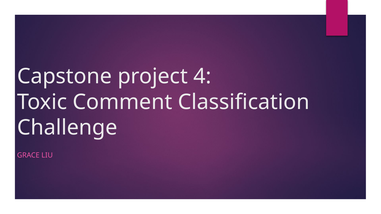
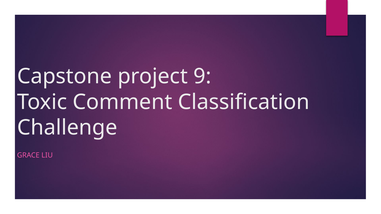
4: 4 -> 9 (202, 76)
